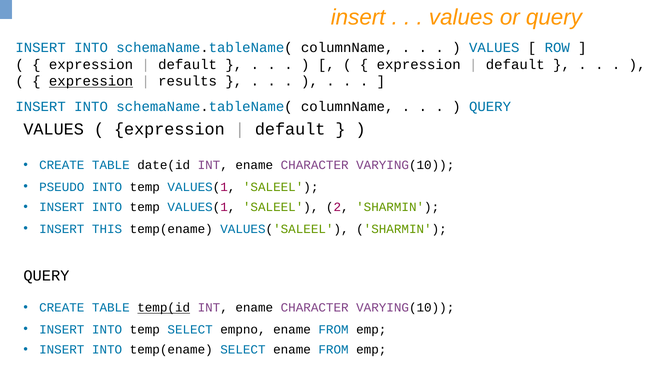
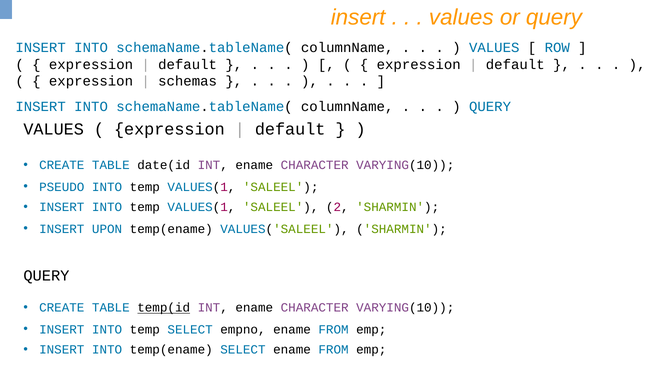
expression underline: present -> none (91, 81)
results: results -> schemas (188, 81)
THIS: THIS -> UPON (107, 229)
